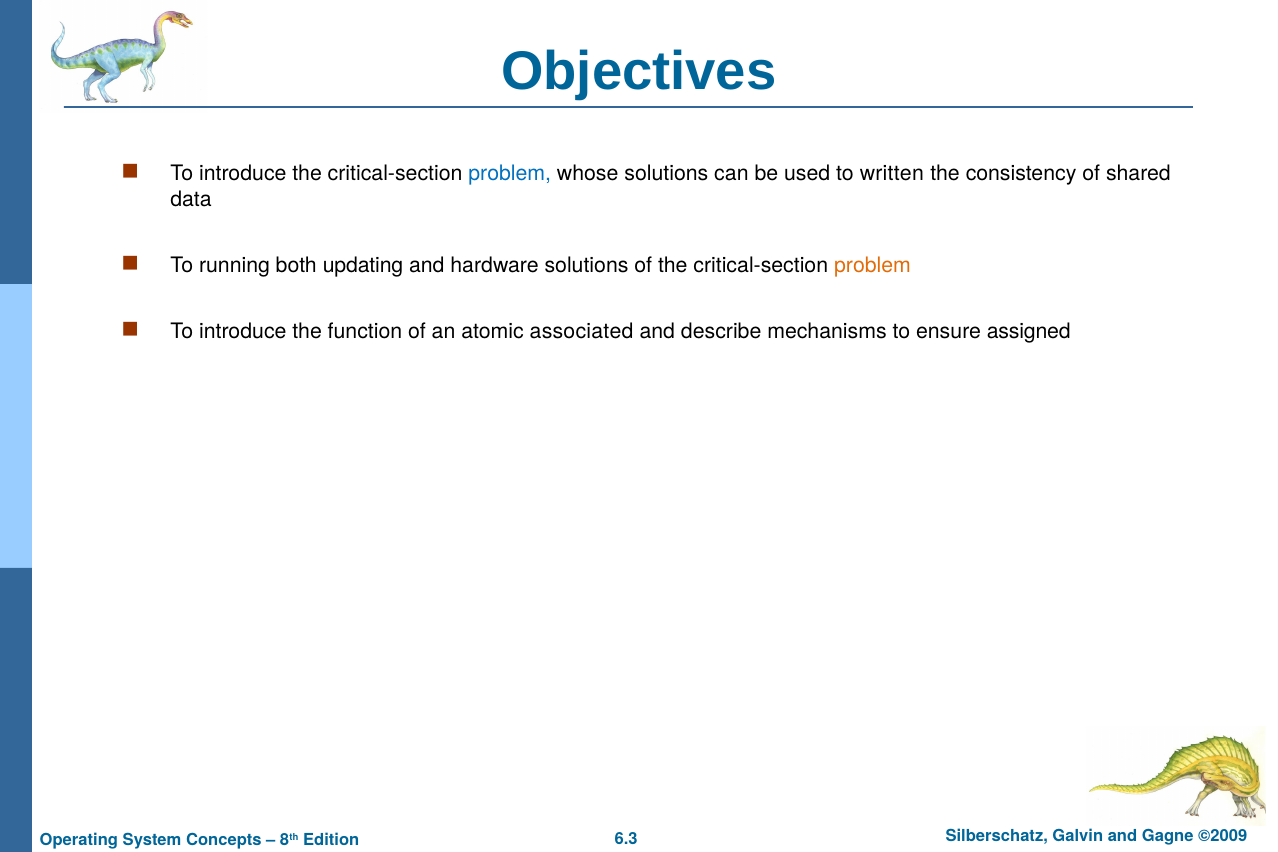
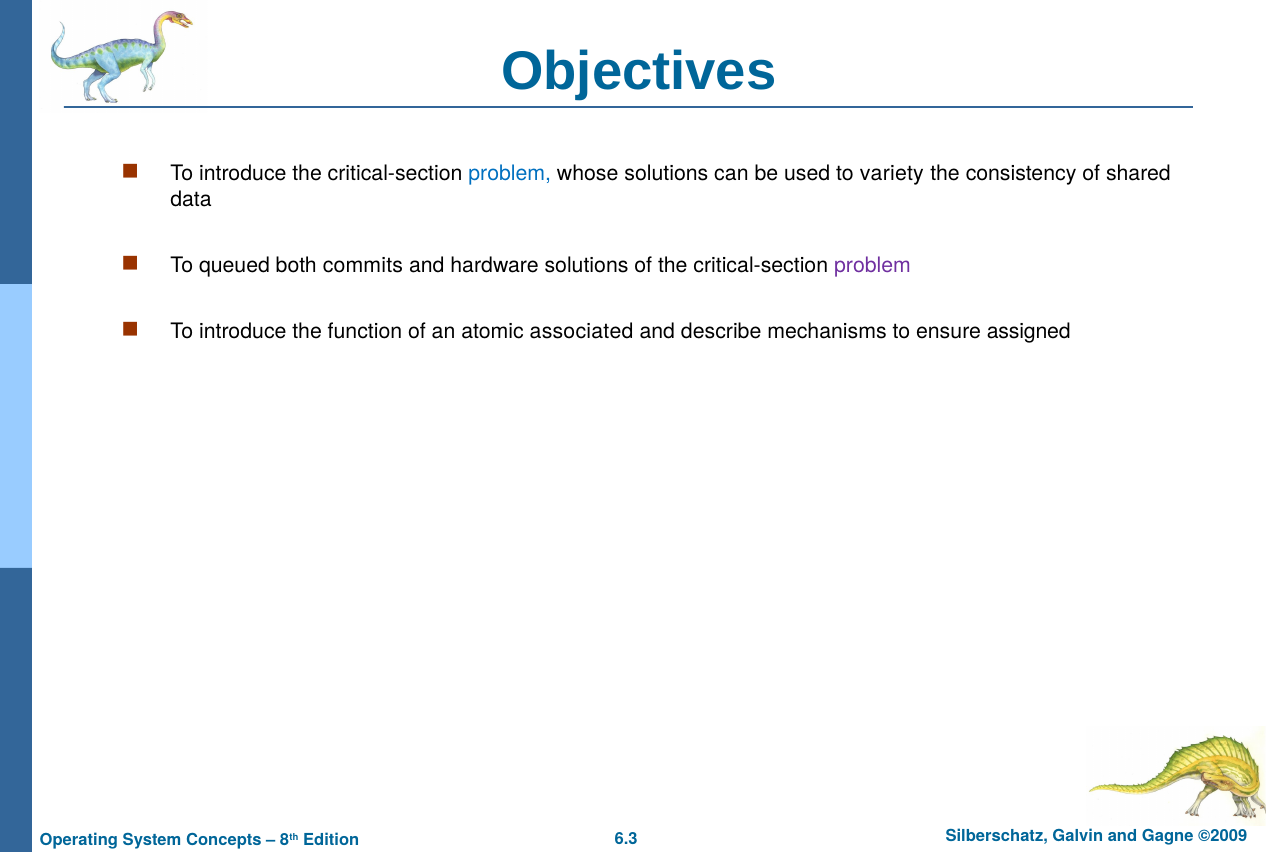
written: written -> variety (892, 174)
running: running -> queued (235, 265)
updating: updating -> commits (363, 265)
problem colour: orange -> purple (873, 265)
